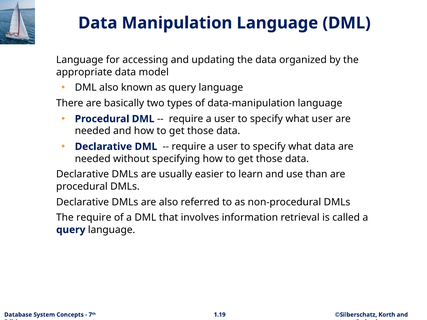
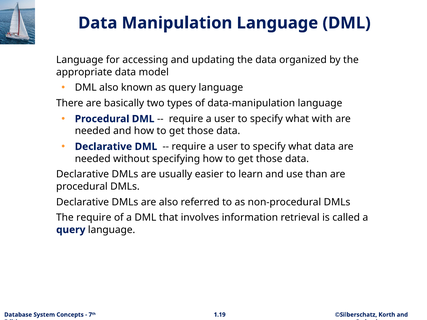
what user: user -> with (322, 119)
